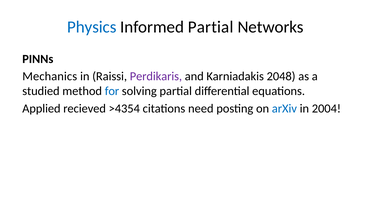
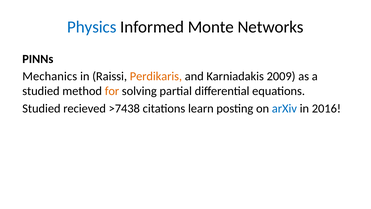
Informed Partial: Partial -> Monte (211, 27)
Perdikaris colour: purple -> orange (156, 76)
2048: 2048 -> 2009 (281, 76)
for colour: blue -> orange (112, 91)
Applied: Applied -> Studied (41, 108)
>4354: >4354 -> >7438 (124, 108)
need: need -> learn (201, 108)
2004: 2004 -> 2016 (326, 108)
